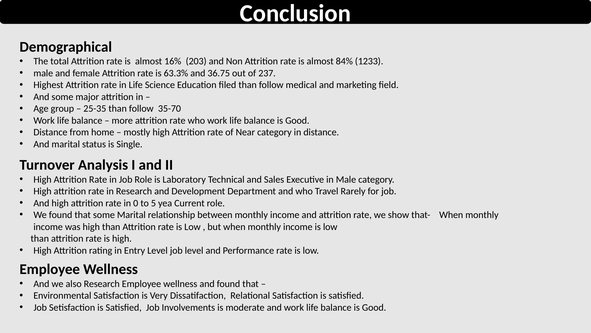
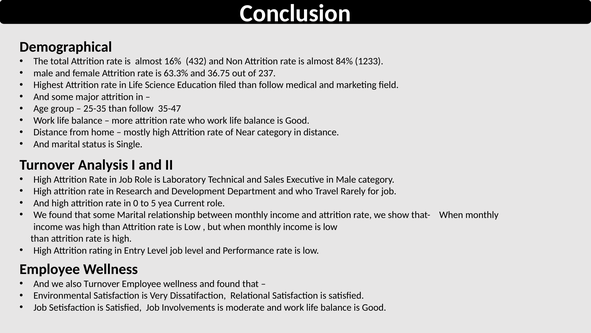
203: 203 -> 432 (196, 61)
35-70: 35-70 -> 35-47 (169, 109)
also Research: Research -> Turnover (102, 283)
